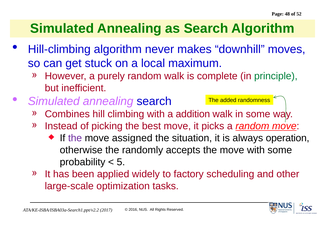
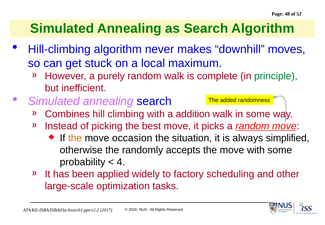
the colour: purple -> orange (75, 138)
assigned: assigned -> occasion (132, 138)
operation: operation -> simplified (288, 138)
5: 5 -> 4 (121, 162)
